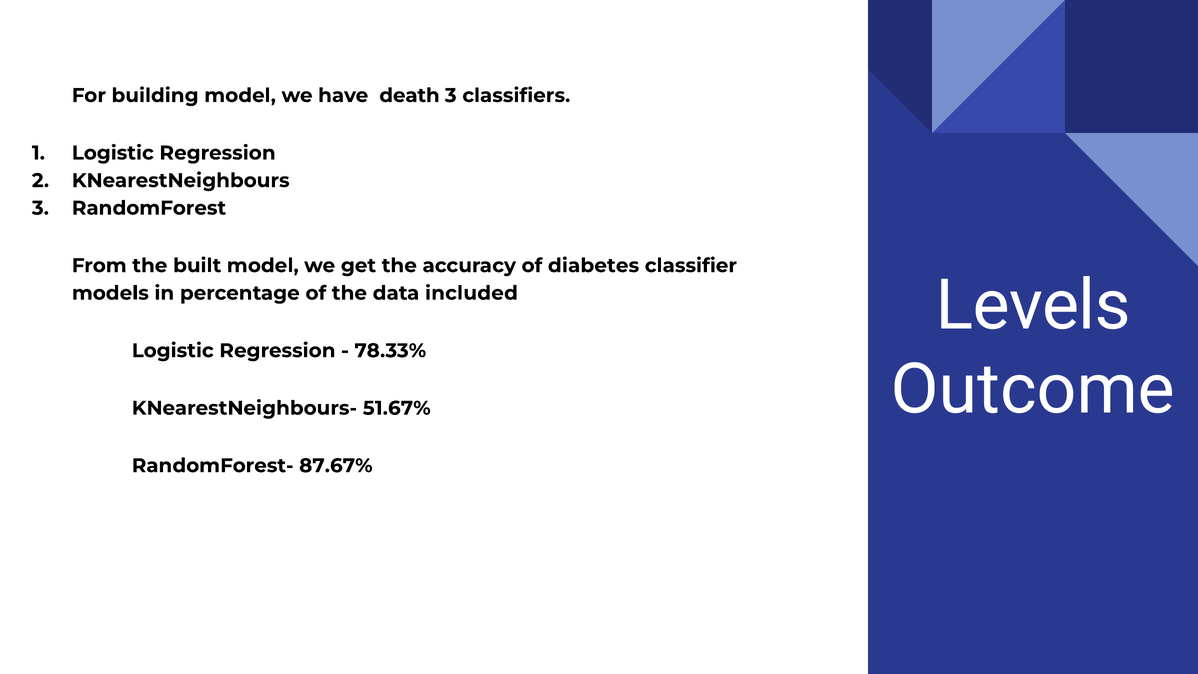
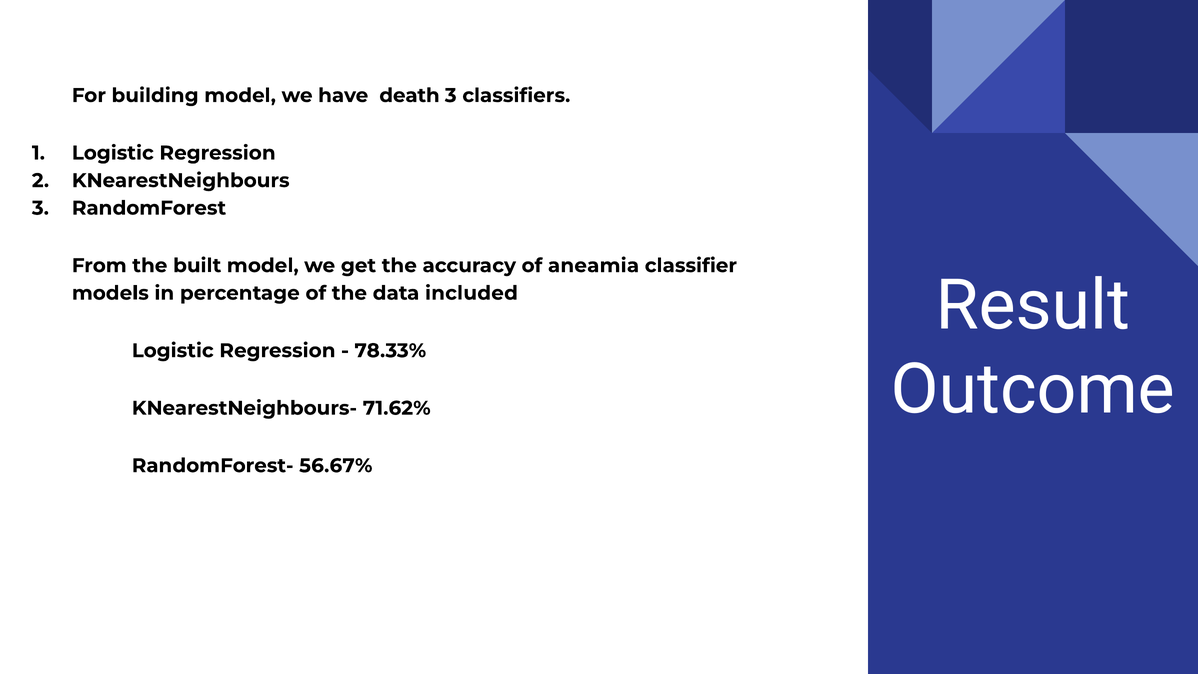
diabetes: diabetes -> aneamia (594, 266)
Levels: Levels -> Result (1033, 306)
51.67%: 51.67% -> 71.62% (397, 408)
87.67%: 87.67% -> 56.67% (336, 466)
